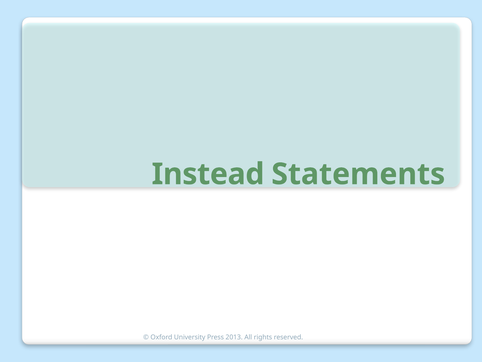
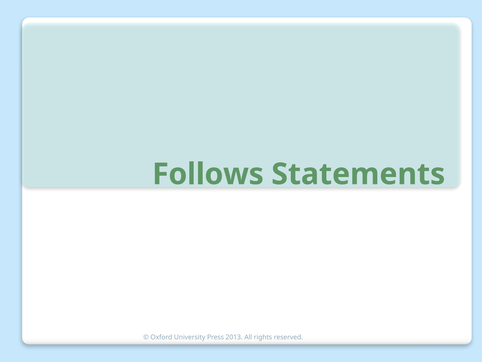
Instead: Instead -> Follows (208, 174)
